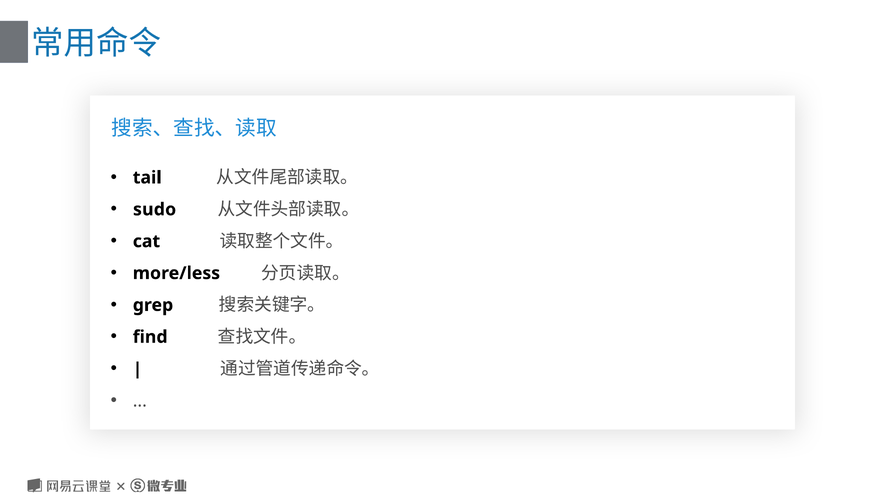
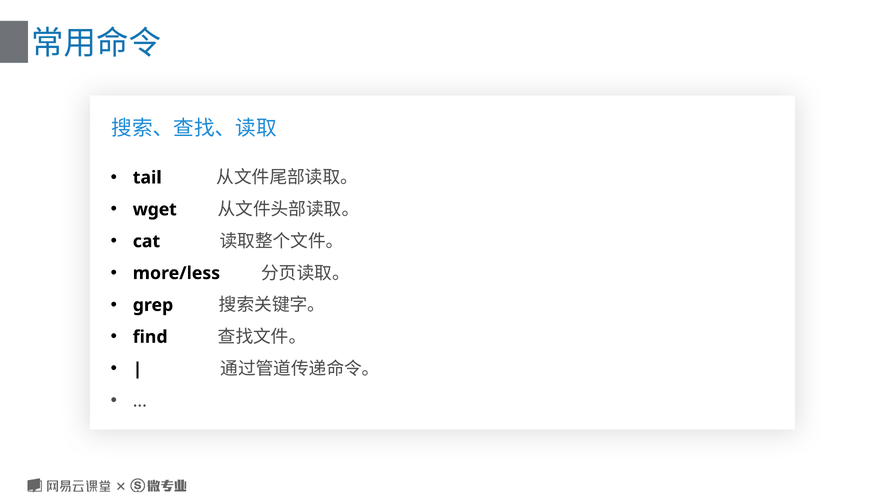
sudo: sudo -> wget (155, 209)
